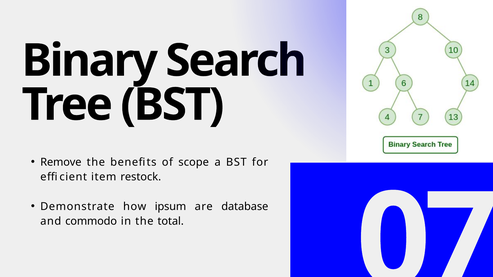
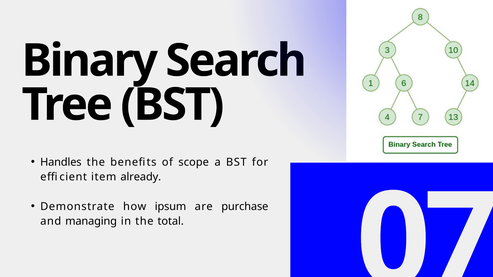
Remove: Remove -> Handles (61, 162)
restock: restock -> already (141, 177)
database: database -> purchase (245, 207)
commodo: commodo -> managing (91, 222)
